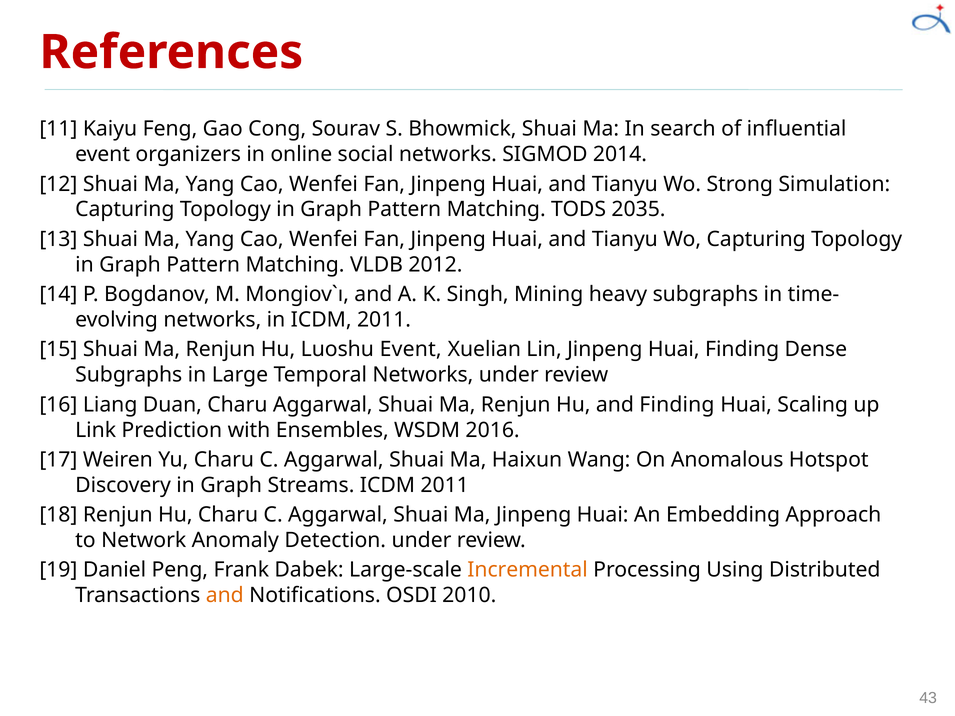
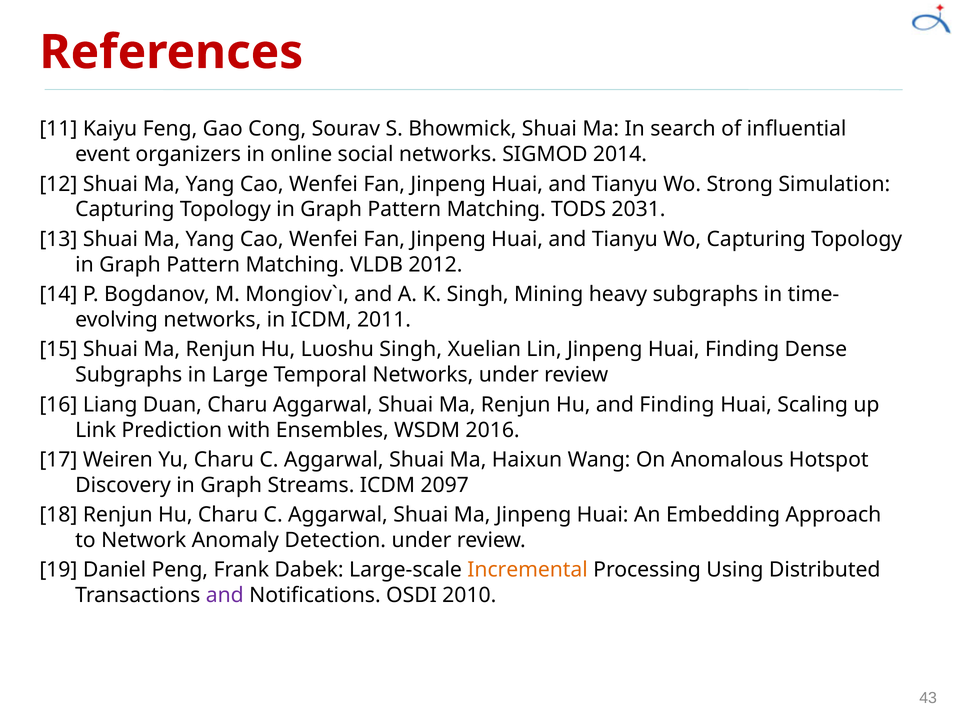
2035: 2035 -> 2031 (639, 210)
Luoshu Event: Event -> Singh (411, 350)
Streams ICDM 2011: 2011 -> 2097 (445, 485)
and colour: orange -> purple (225, 596)
